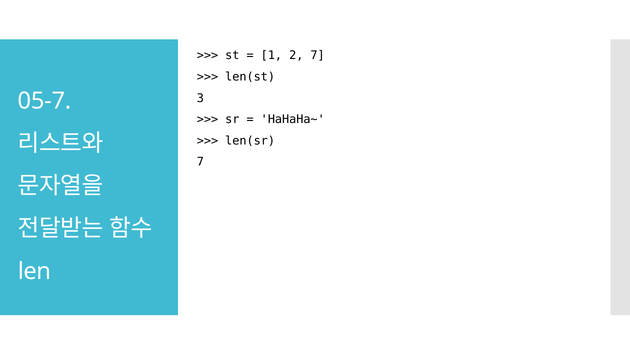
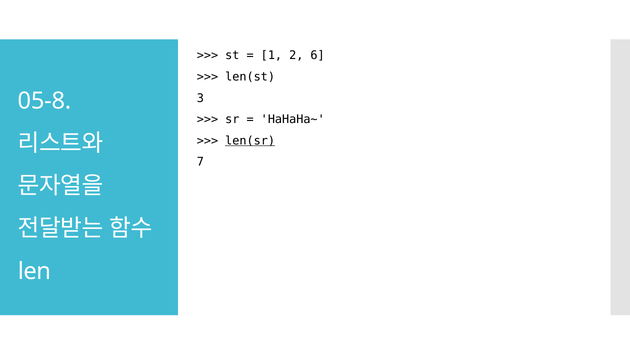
2 7: 7 -> 6 (318, 55)
05-7: 05-7 -> 05-8 (44, 101)
len(sr underline: none -> present (250, 140)
